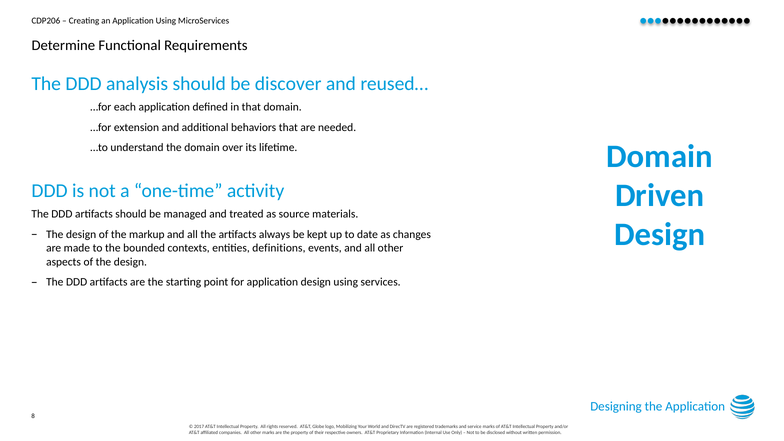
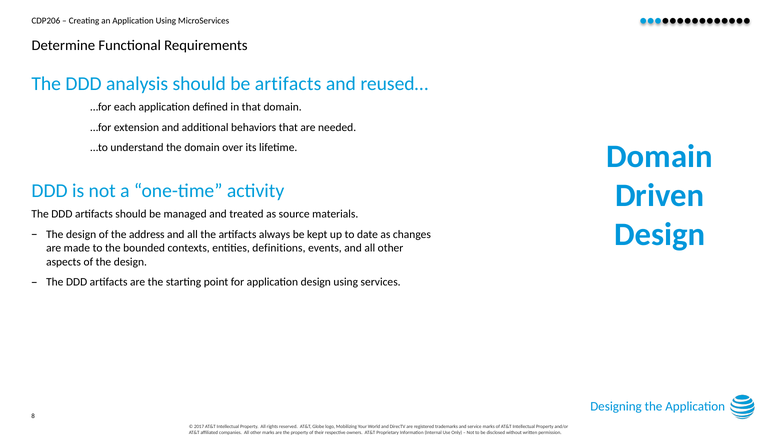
be discover: discover -> artifacts (288, 84)
markup: markup -> address (147, 234)
